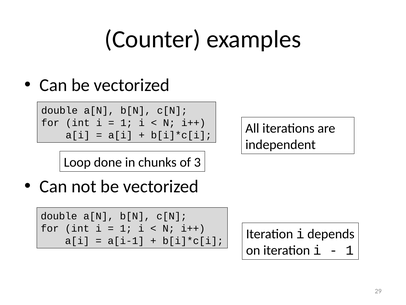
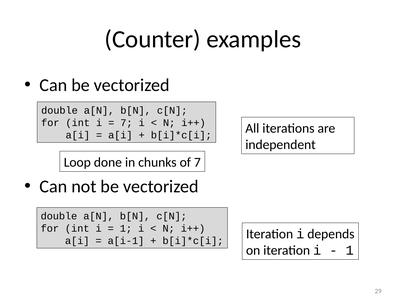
1: 1 -> 7 (126, 123)
of 3: 3 -> 7 (197, 162)
